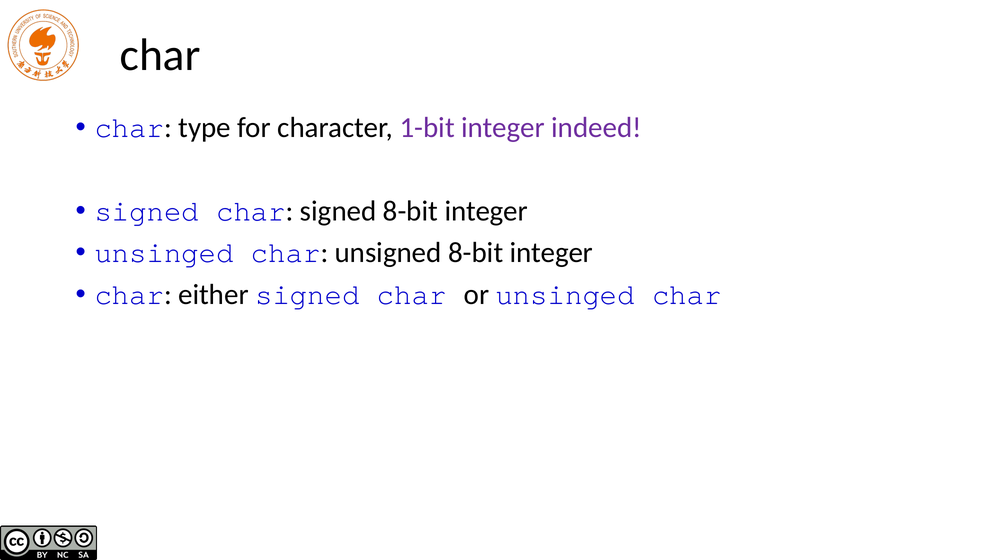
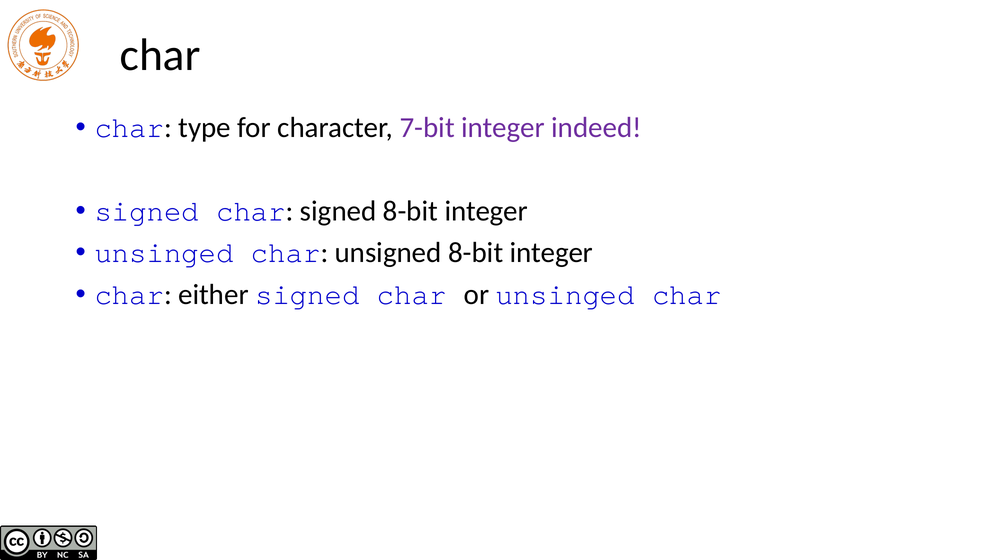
1-bit: 1-bit -> 7-bit (427, 128)
